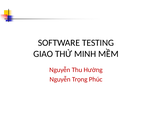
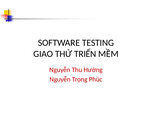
MINH: MINH -> TRIỂN (85, 54)
